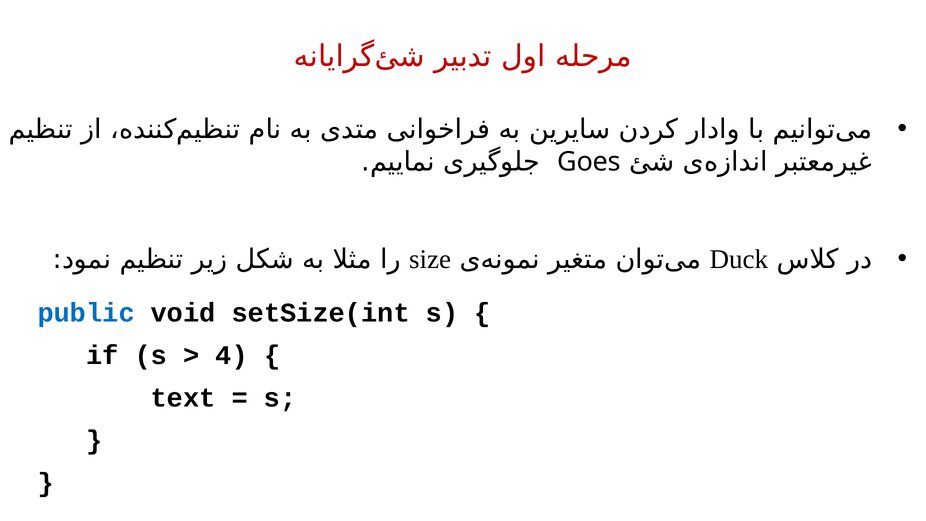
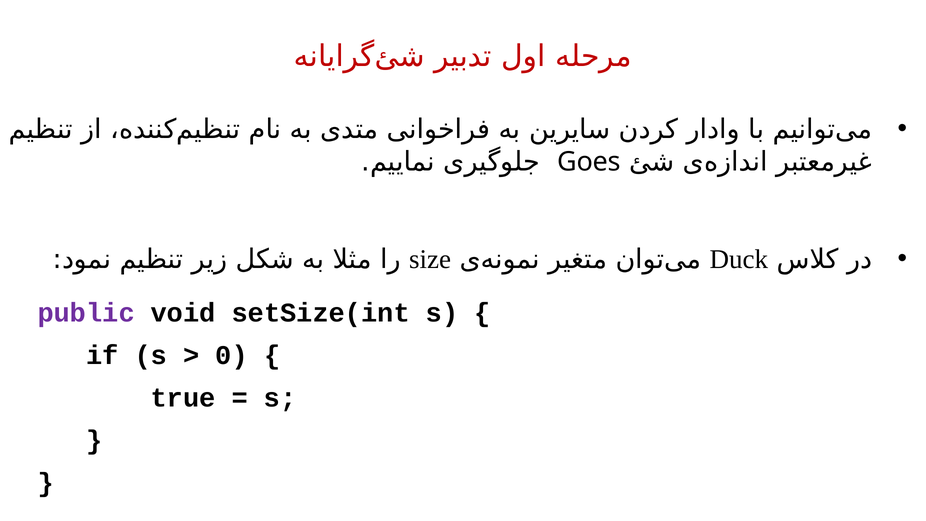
public colour: blue -> purple (86, 313)
4: 4 -> 0 (232, 355)
text: text -> true (183, 398)
